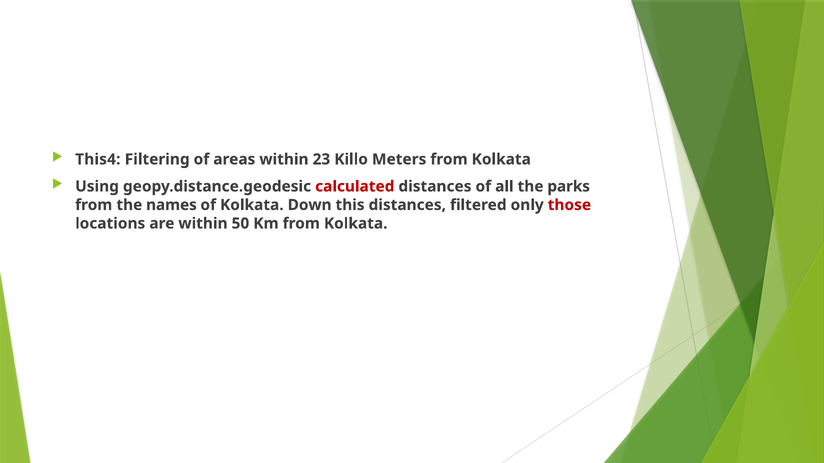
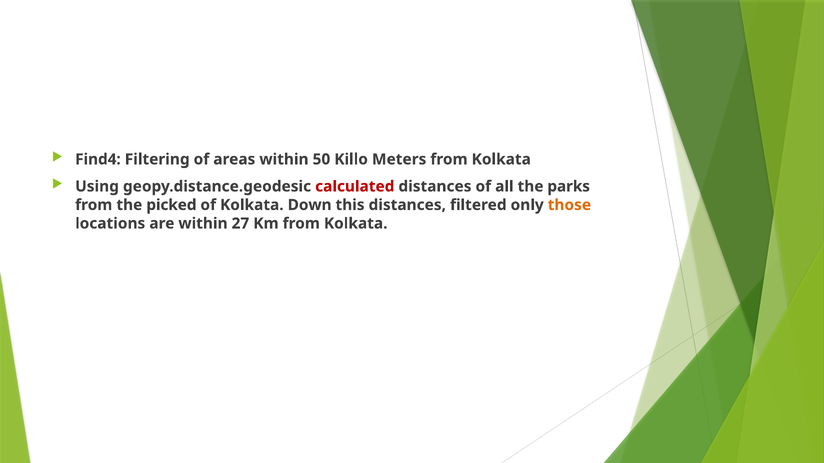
This4: This4 -> Find4 (98, 159)
23: 23 -> 50 (321, 159)
names: names -> picked (171, 205)
those colour: red -> orange (569, 205)
50: 50 -> 27 (240, 224)
